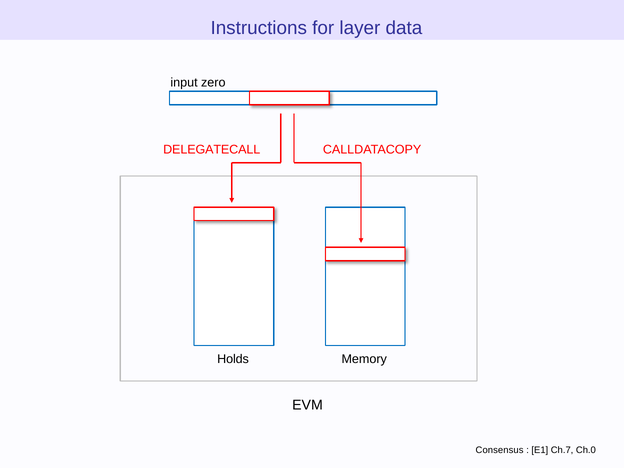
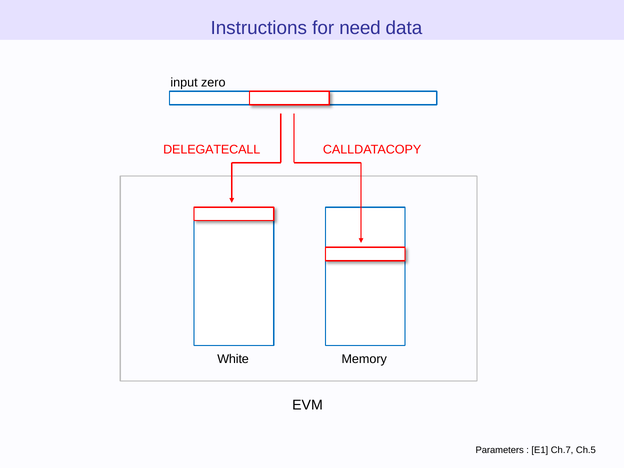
layer: layer -> need (360, 28)
Holds: Holds -> White (233, 359)
Consensus: Consensus -> Parameters (500, 450)
Ch.0: Ch.0 -> Ch.5 (586, 450)
